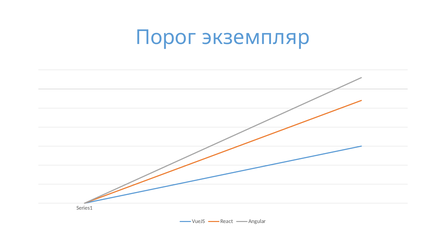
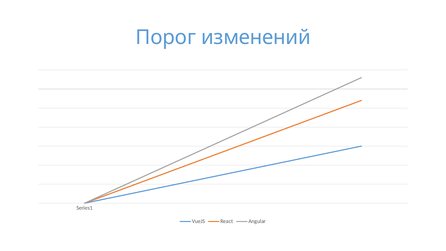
экземпляр: экземпляр -> изменений (256, 37)
